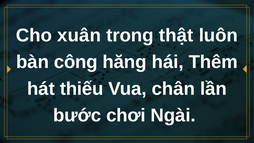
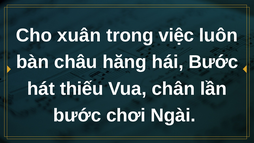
thật: thật -> việc (176, 35)
công: công -> châu (76, 62)
hái Thêm: Thêm -> Bước (213, 62)
